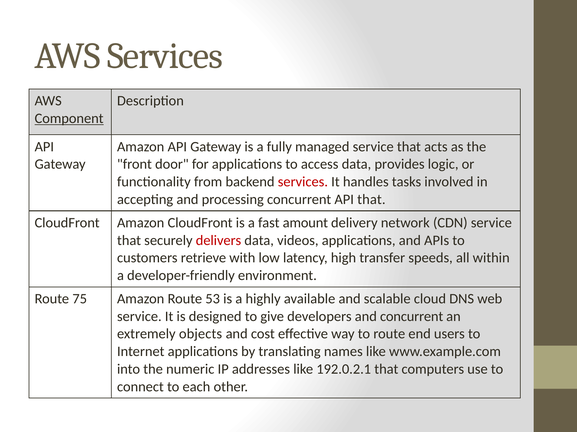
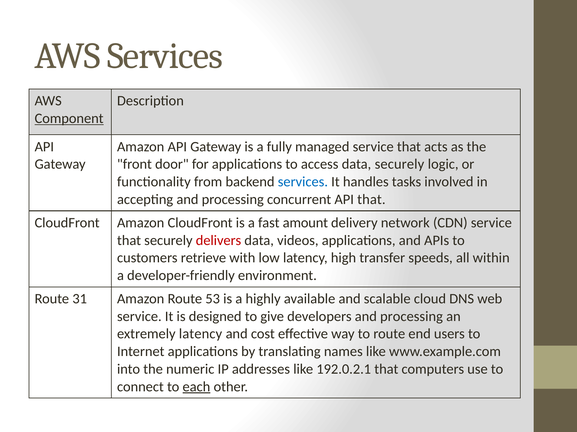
data provides: provides -> securely (399, 164)
services colour: red -> blue (303, 182)
75: 75 -> 31 (80, 299)
developers and concurrent: concurrent -> processing (412, 317)
extremely objects: objects -> latency (201, 334)
each underline: none -> present (196, 387)
